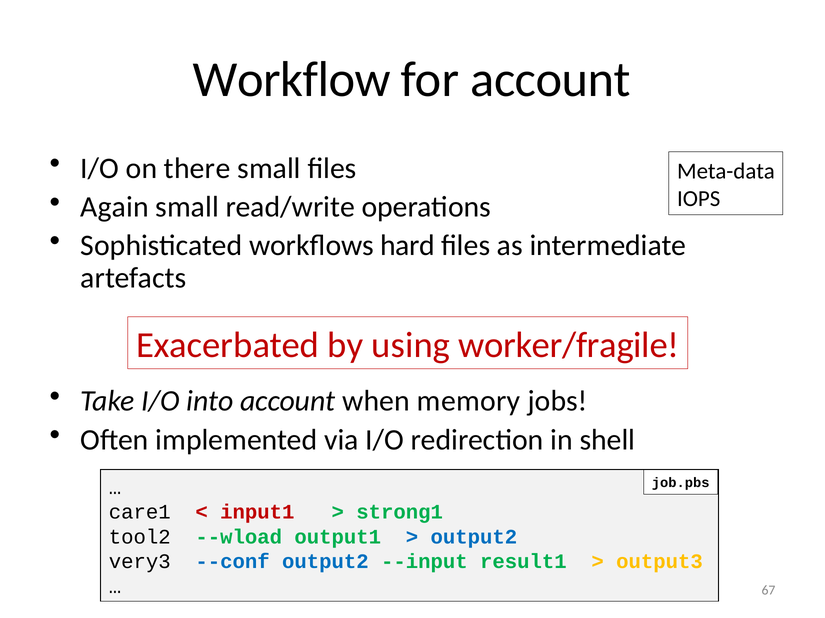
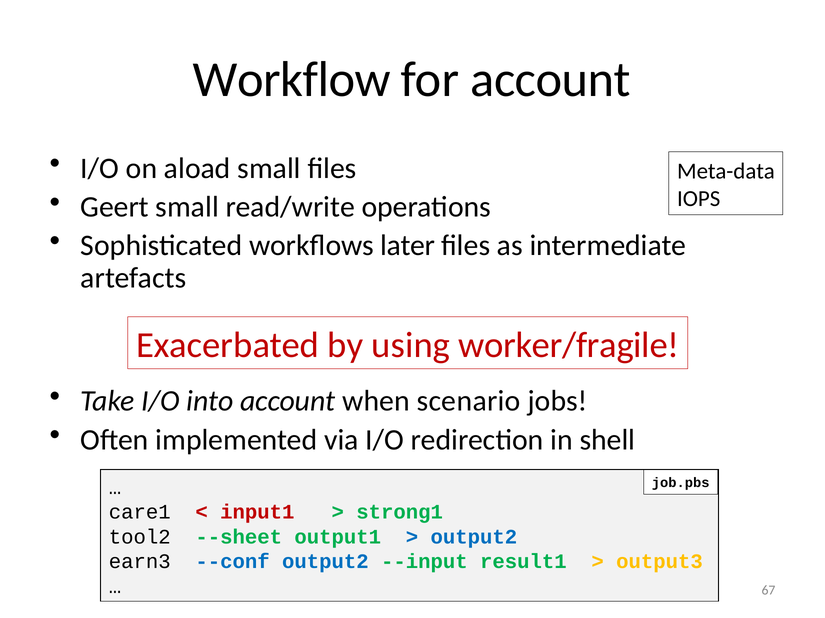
there: there -> aload (197, 168)
Again: Again -> Geert (115, 207)
hard: hard -> later (408, 246)
memory: memory -> scenario (469, 402)
--wload: --wload -> --sheet (239, 538)
very3: very3 -> earn3 (140, 562)
